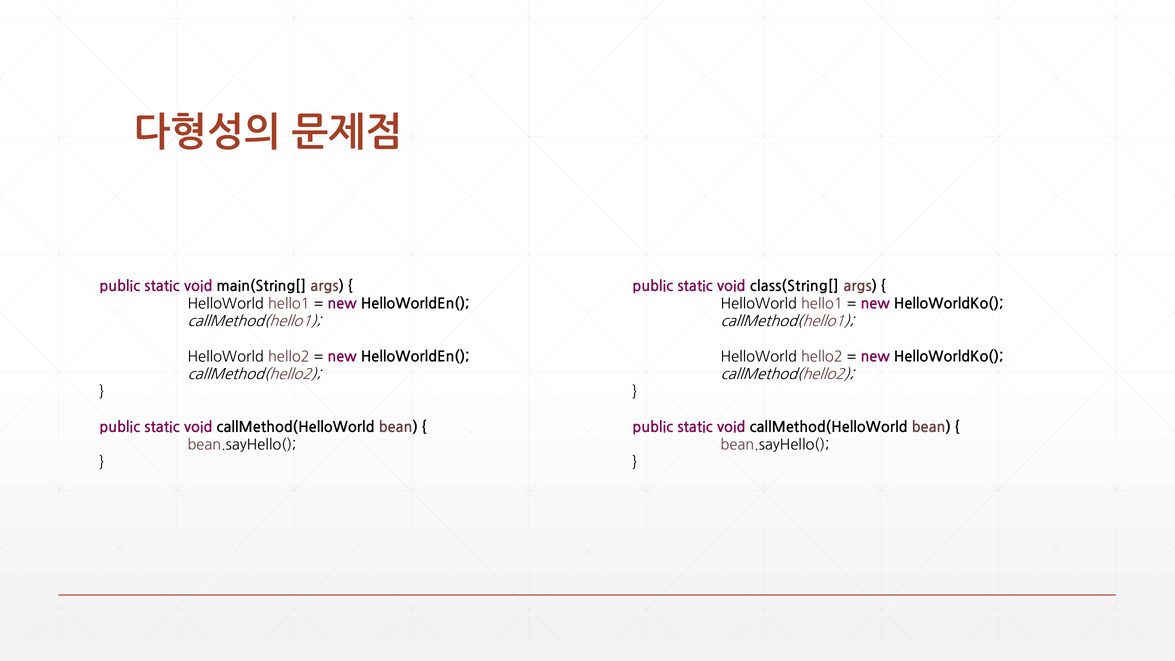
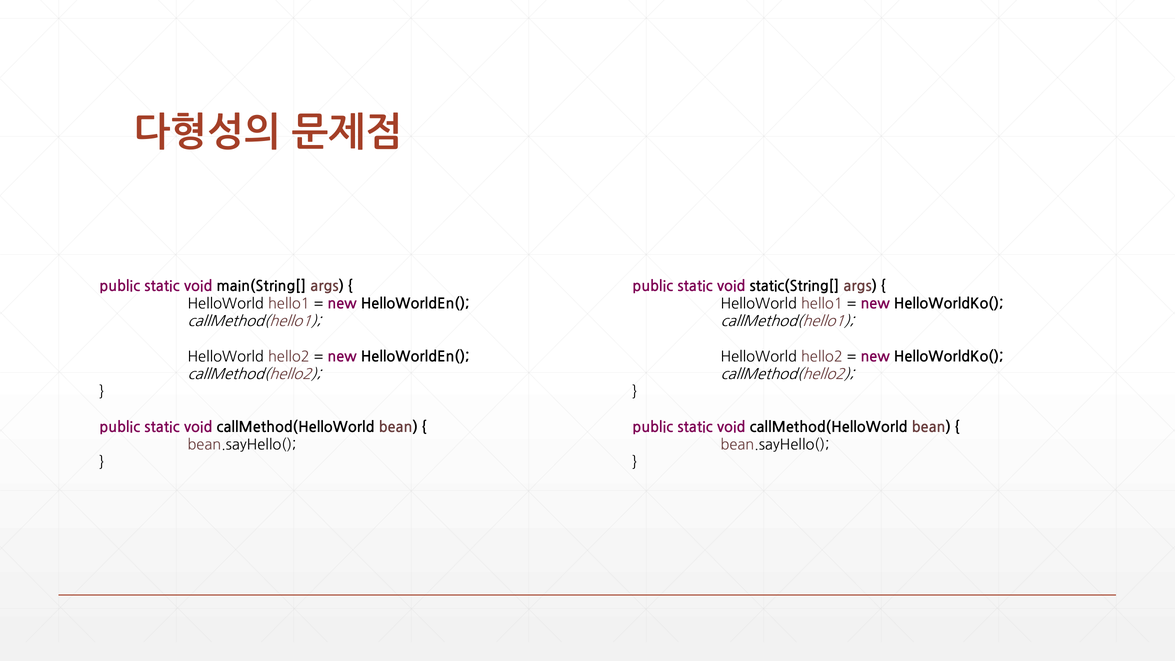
class(String[: class(String[ -> static(String[ (794, 286)
